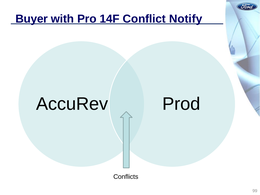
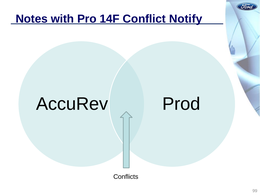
Buyer: Buyer -> Notes (32, 19)
